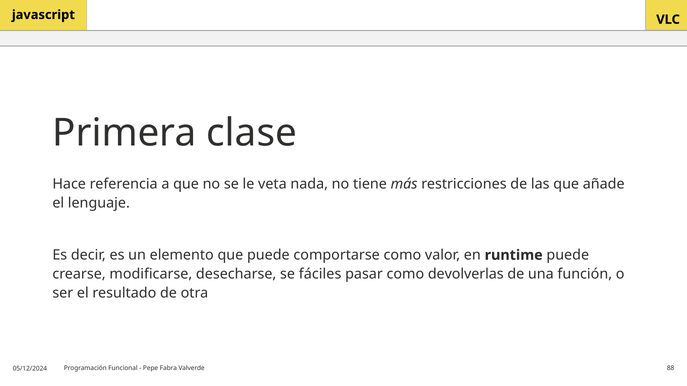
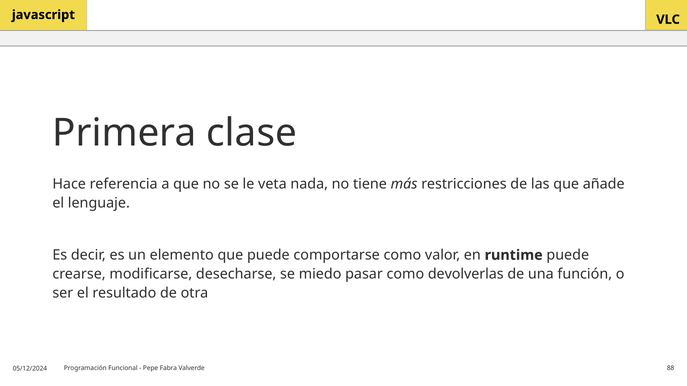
fáciles: fáciles -> miedo (320, 274)
